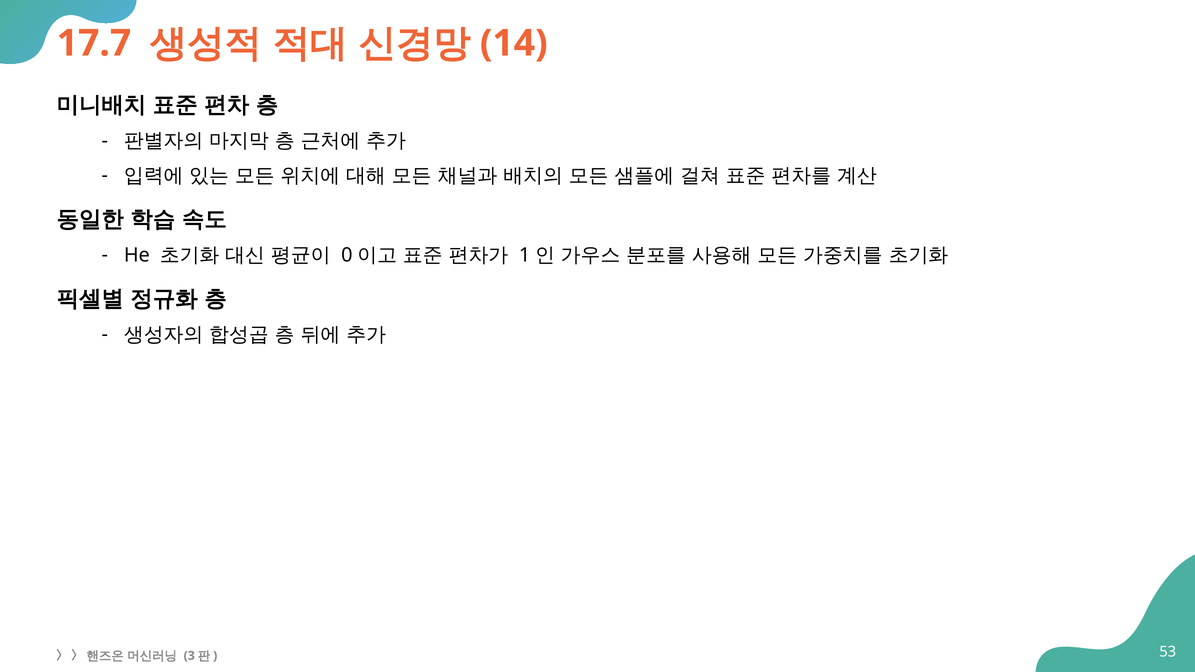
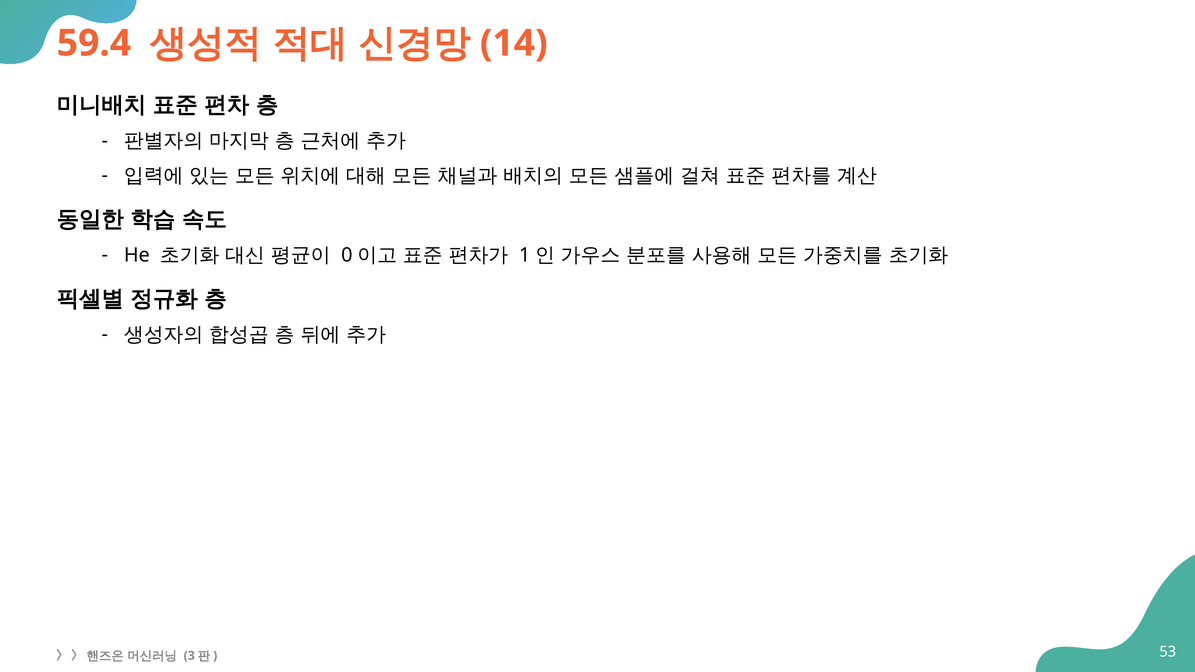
17.7: 17.7 -> 59.4 (94, 43)
